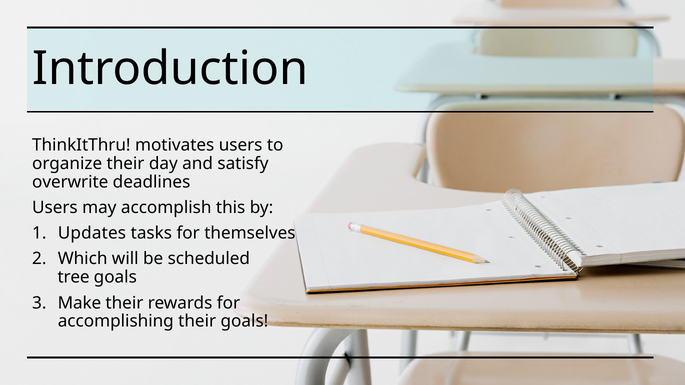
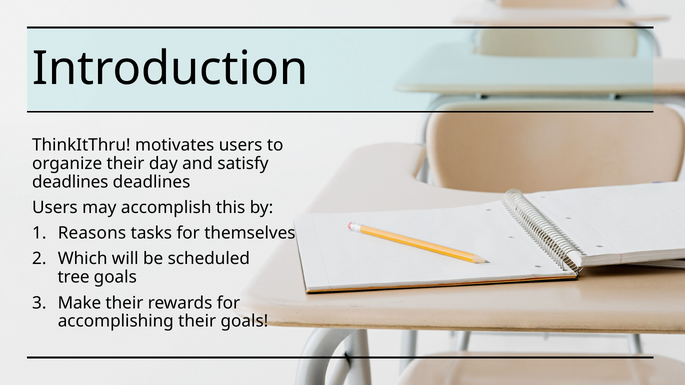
overwrite: overwrite -> deadlines (70, 182)
Updates: Updates -> Reasons (92, 233)
